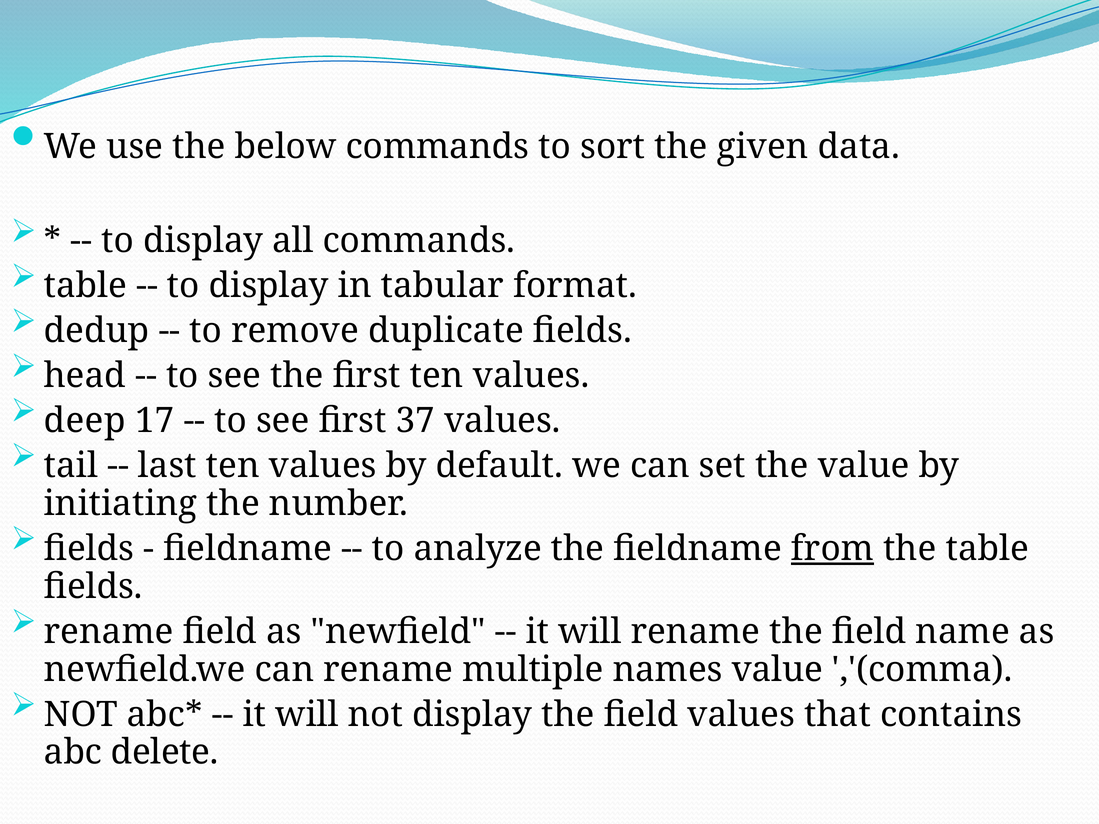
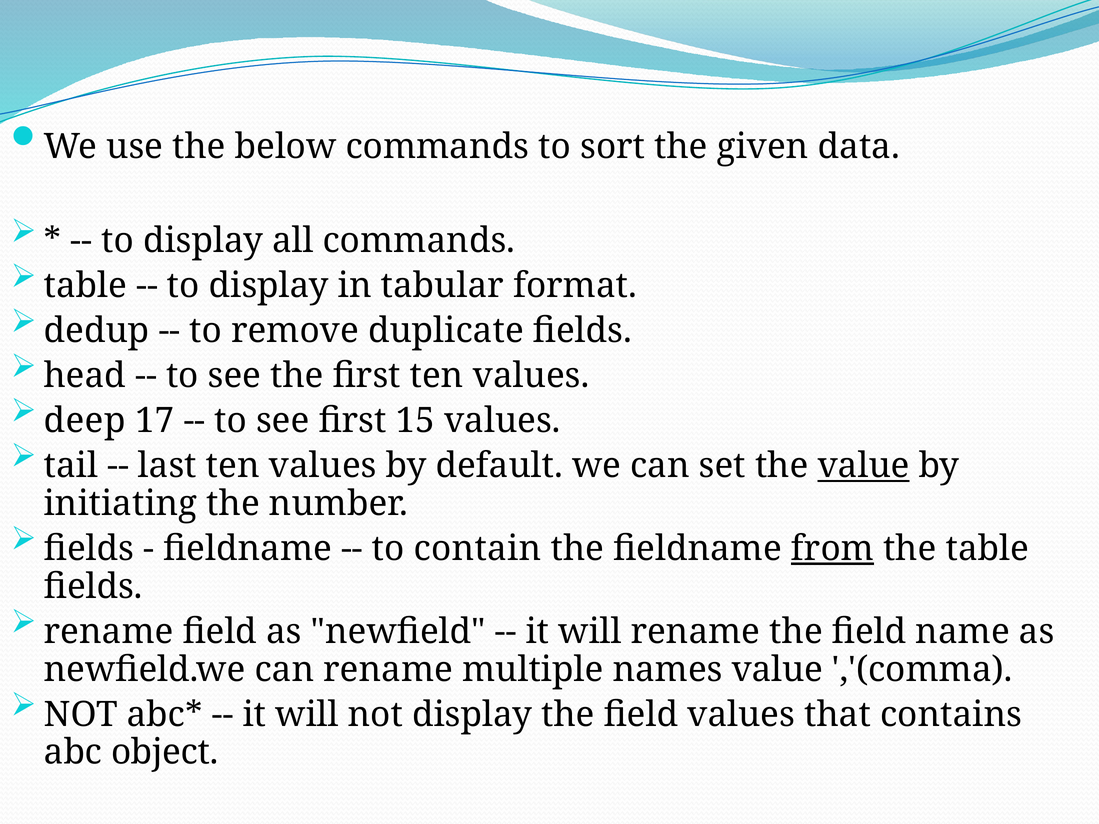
37: 37 -> 15 (415, 421)
value underline: none -> present (864, 466)
analyze: analyze -> contain (477, 549)
delete: delete -> object (165, 753)
